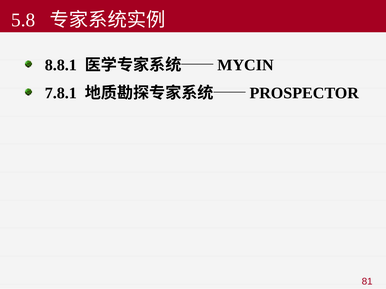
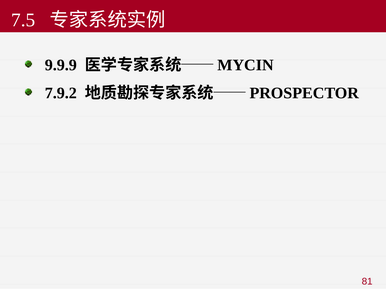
5.8: 5.8 -> 7.5 (23, 20)
8.8.1: 8.8.1 -> 9.9.9 (61, 65)
7.8.1: 7.8.1 -> 7.9.2 (61, 93)
